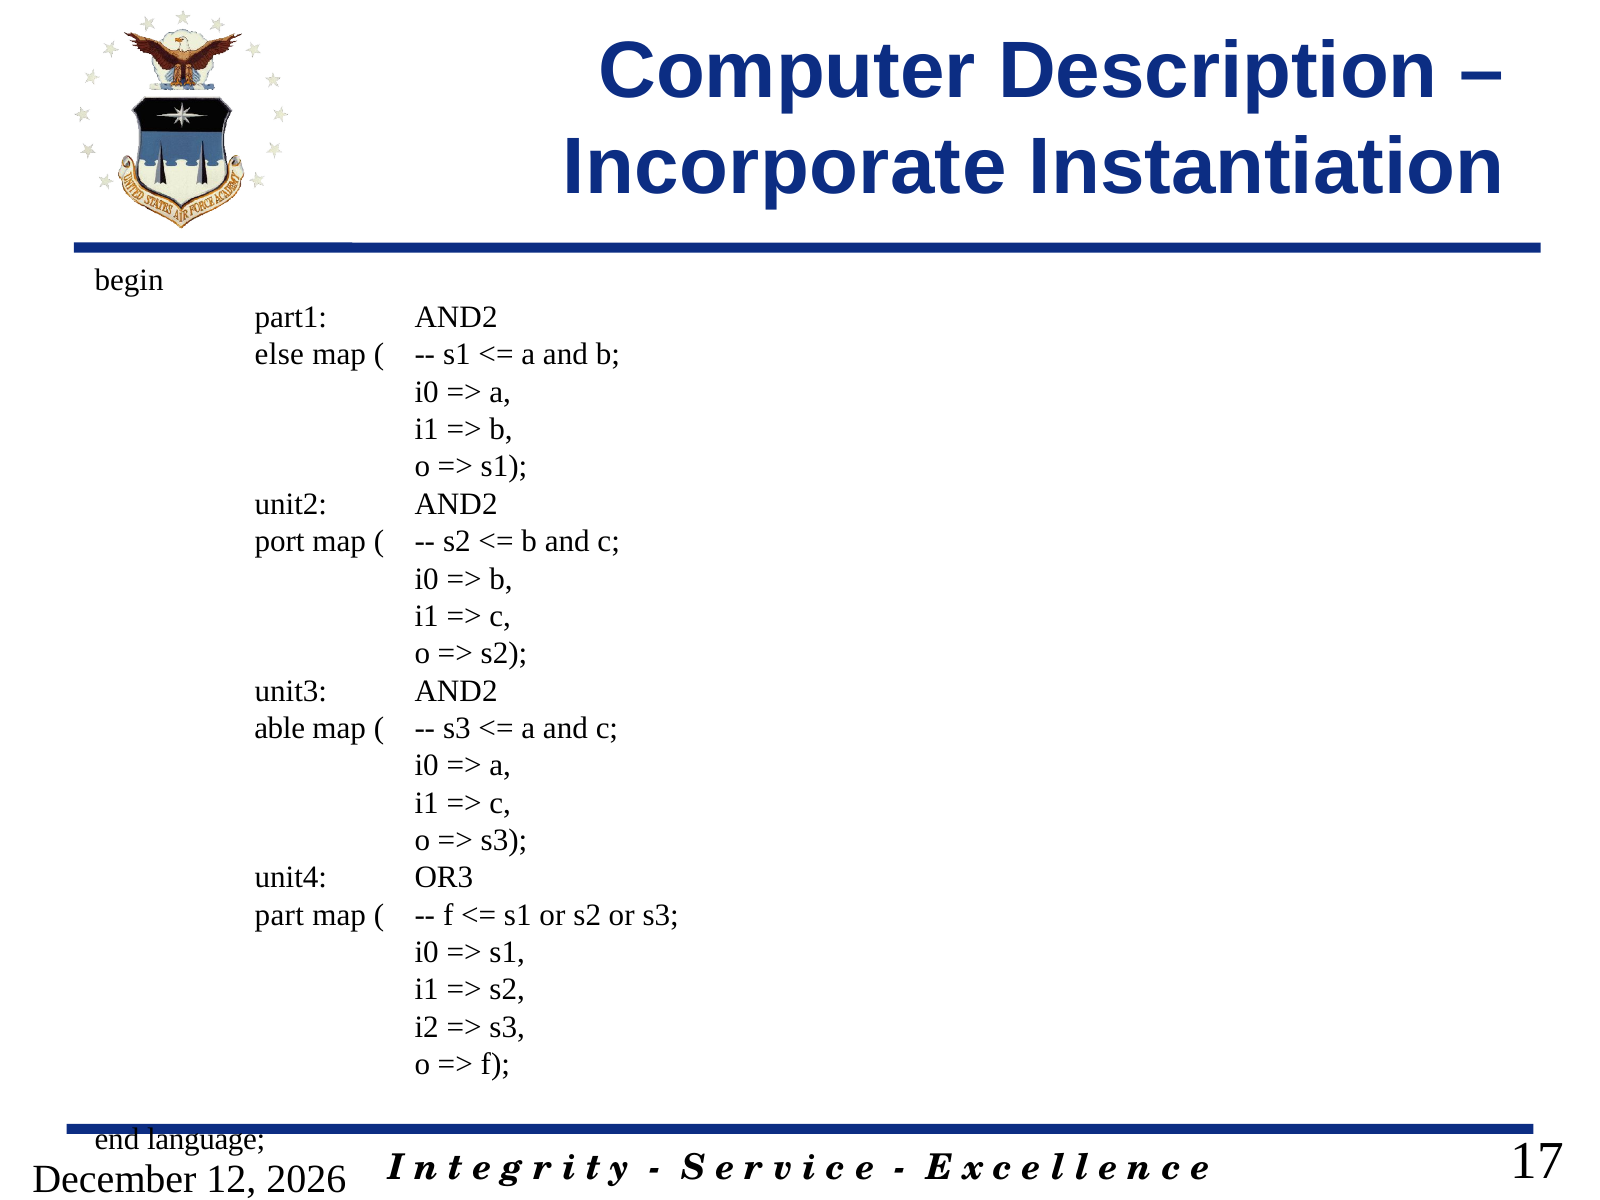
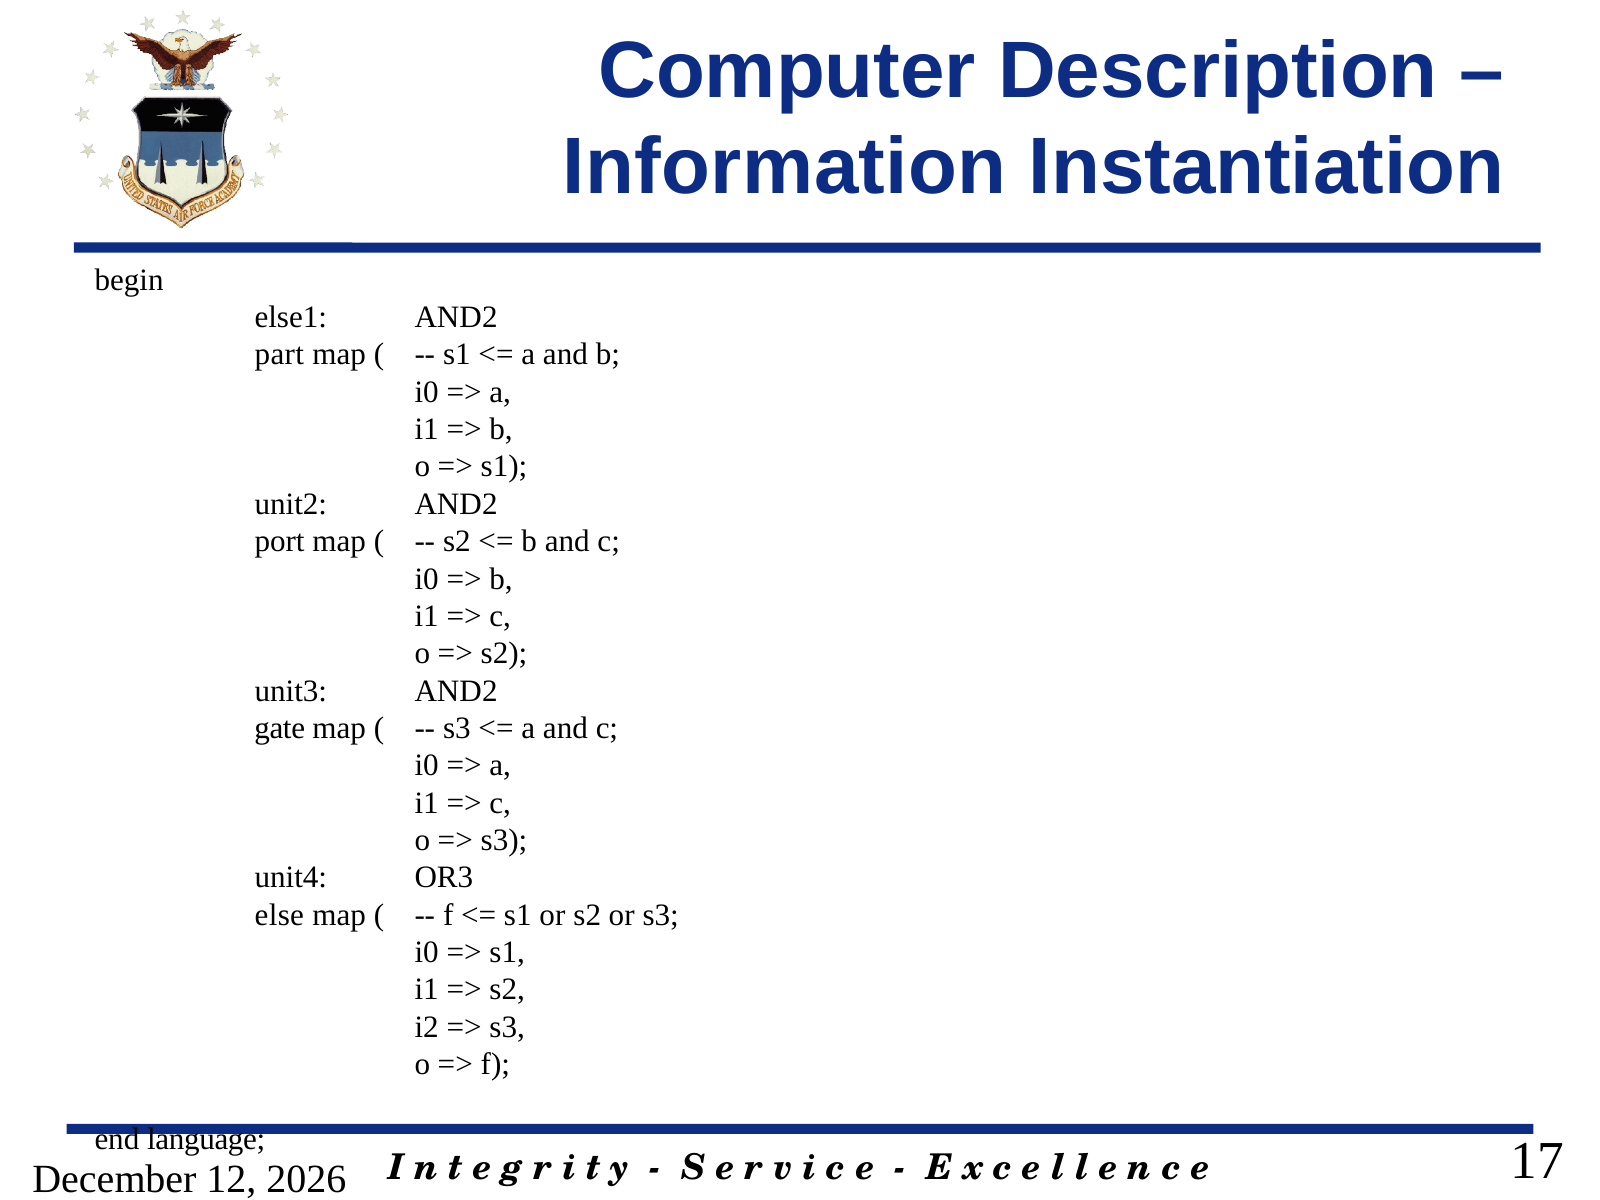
Incorporate: Incorporate -> Information (785, 167)
part1: part1 -> else1 (291, 317)
else: else -> part (279, 355)
able: able -> gate (280, 728)
part: part -> else (279, 915)
